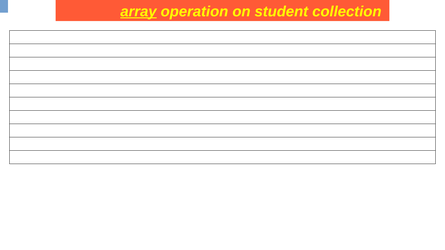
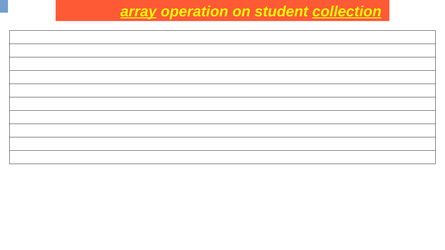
collection underline: none -> present (347, 12)
